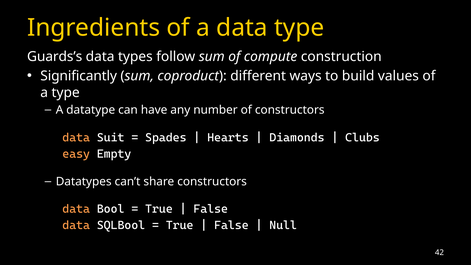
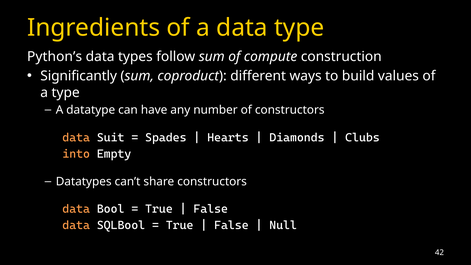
Guards’s: Guards’s -> Python’s (55, 57)
easy: easy -> into (76, 154)
